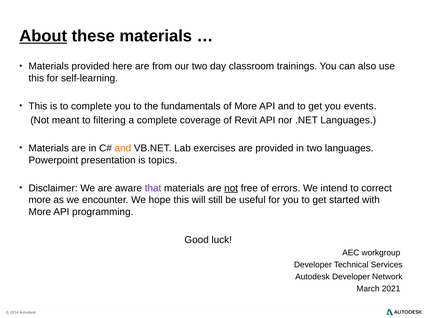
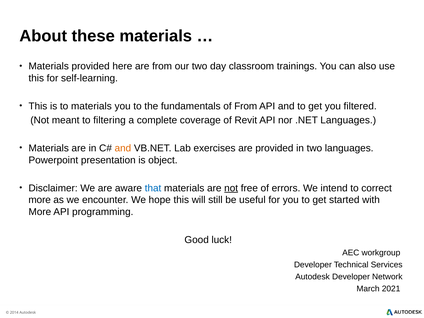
About underline: present -> none (43, 36)
to complete: complete -> materials (91, 106)
of More: More -> From (246, 106)
events: events -> filtered (360, 106)
topics: topics -> object (163, 160)
that colour: purple -> blue (153, 188)
